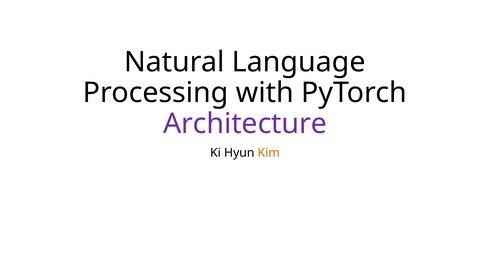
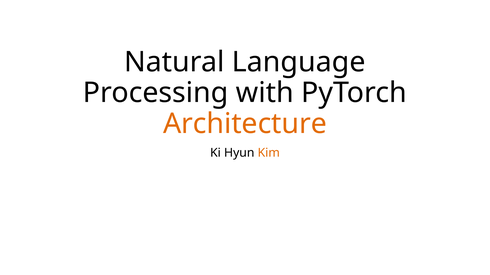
Architecture colour: purple -> orange (245, 124)
